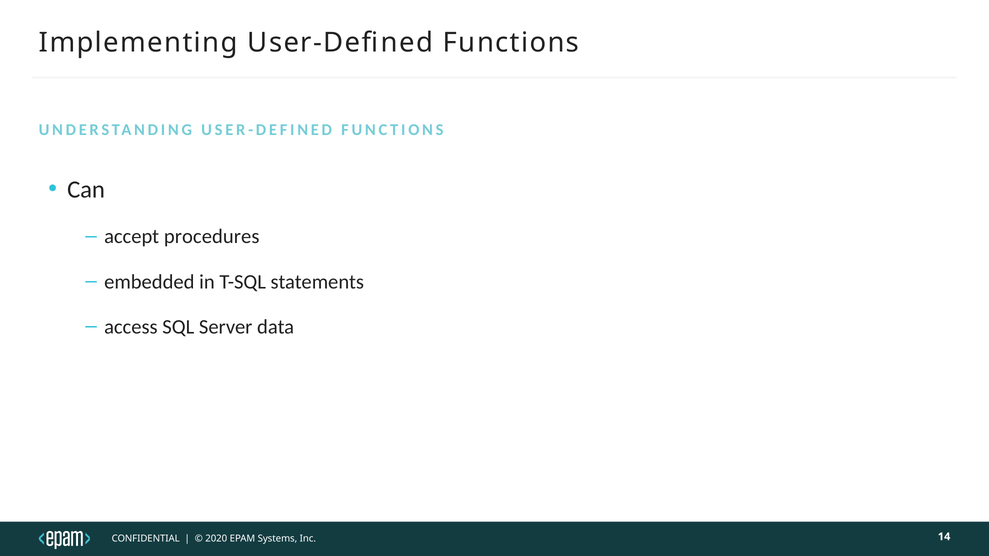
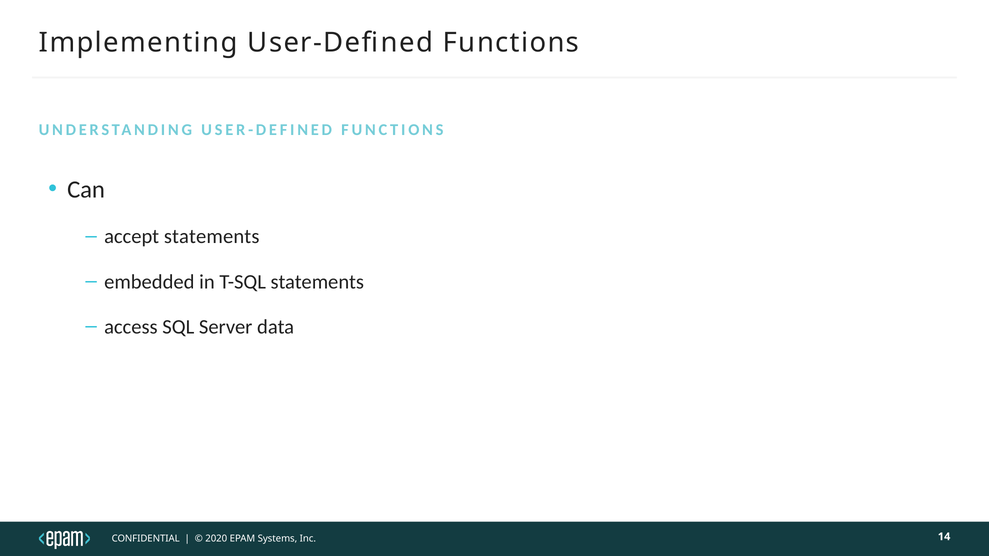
accept procedures: procedures -> statements (212, 237)
